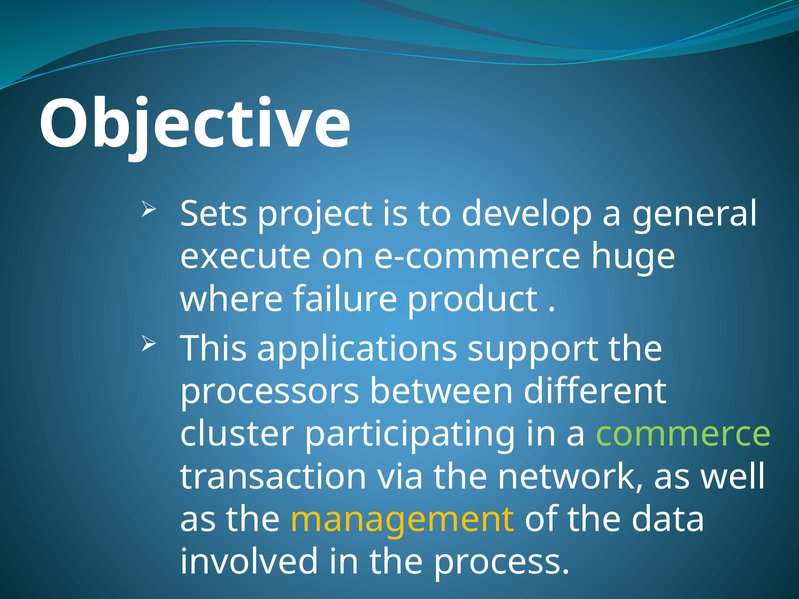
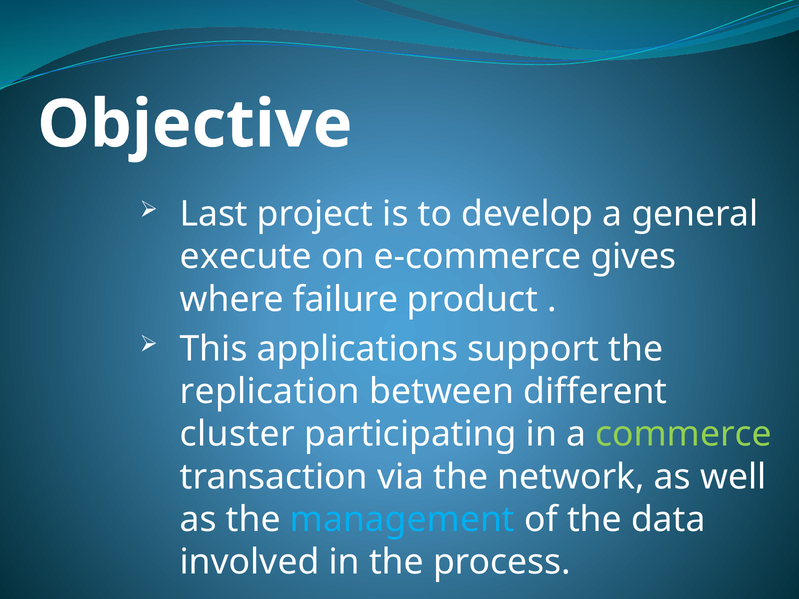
Sets: Sets -> Last (214, 214)
huge: huge -> gives (633, 257)
processors: processors -> replication (270, 392)
management colour: yellow -> light blue (402, 520)
